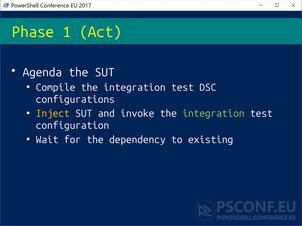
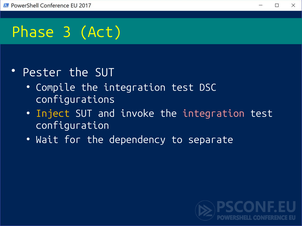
1: 1 -> 3 (67, 32)
Agenda: Agenda -> Pester (42, 73)
integration colour: light green -> pink (214, 114)
existing: existing -> separate (211, 140)
